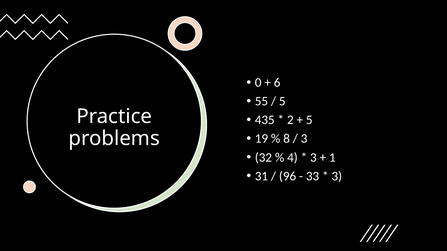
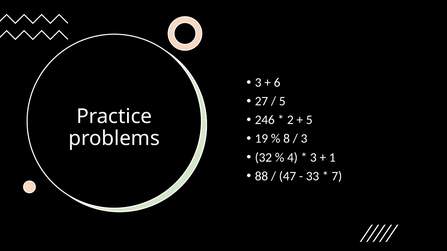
0: 0 -> 3 (258, 83)
55: 55 -> 27 (261, 101)
435: 435 -> 246 (265, 120)
31: 31 -> 88 (261, 176)
96: 96 -> 47 (288, 176)
3: 3 -> 7 (337, 176)
